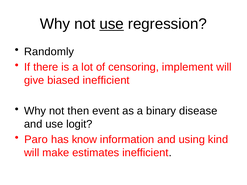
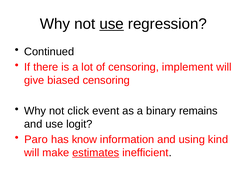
Randomly: Randomly -> Continued (49, 52)
biased inefficient: inefficient -> censoring (106, 80)
then: then -> click (78, 111)
disease: disease -> remains (198, 111)
estimates underline: none -> present (96, 153)
